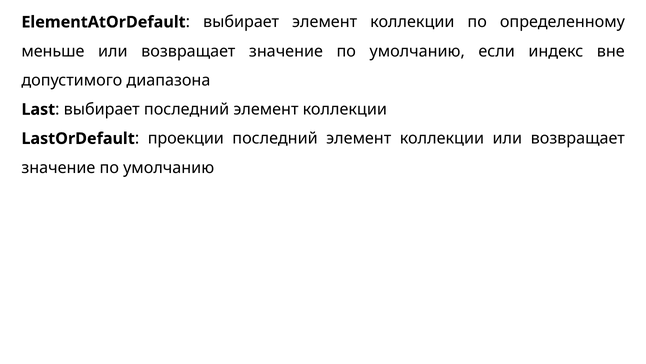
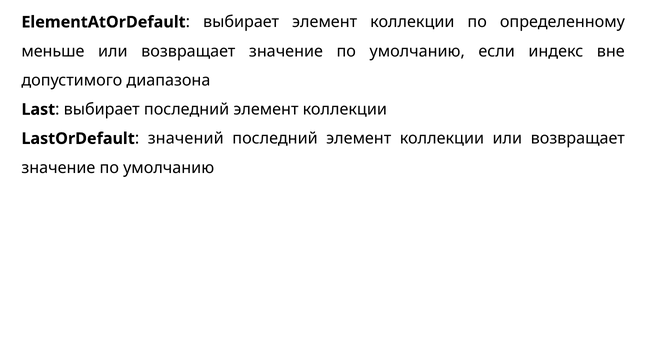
проекции: проекции -> значений (186, 138)
